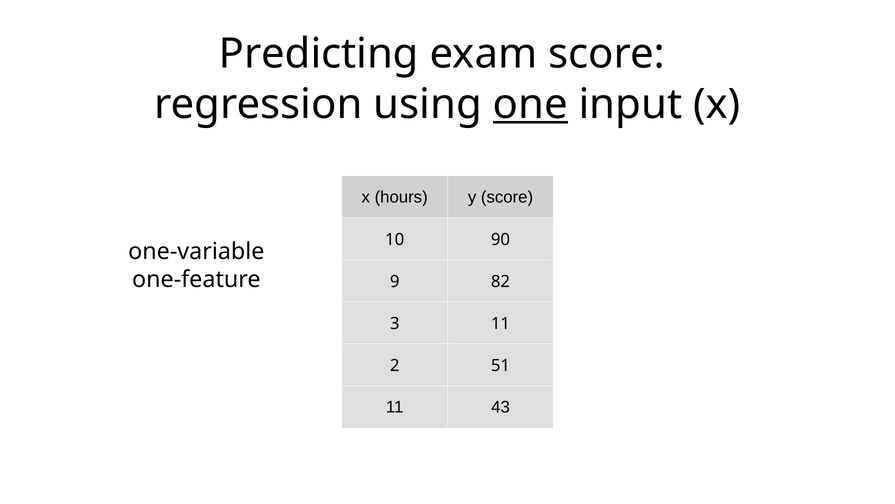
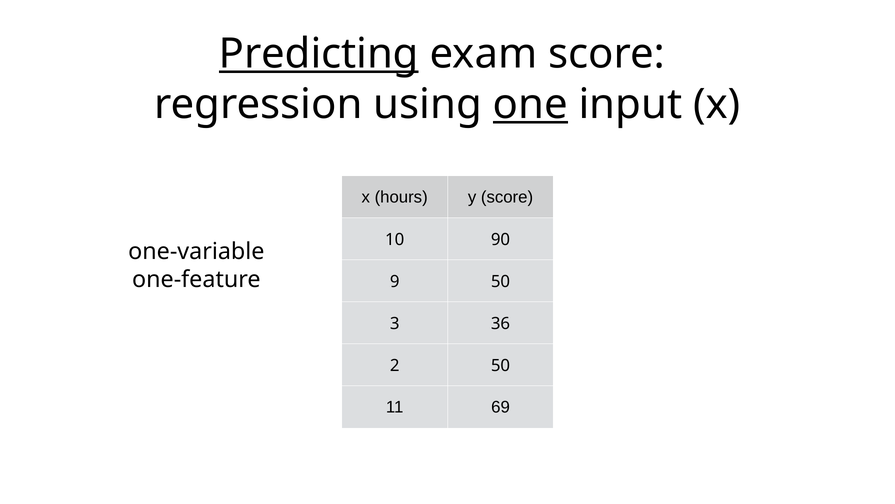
Predicting underline: none -> present (319, 54)
9 82: 82 -> 50 (501, 282)
3 11: 11 -> 36 (501, 323)
2 51: 51 -> 50 (501, 365)
43: 43 -> 69 (501, 407)
